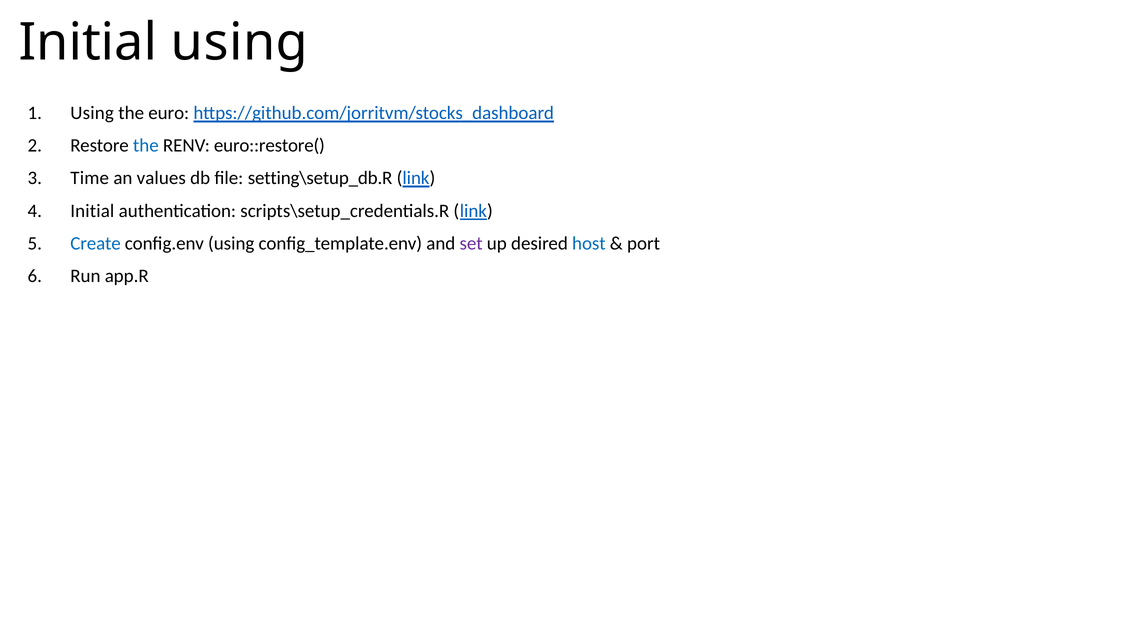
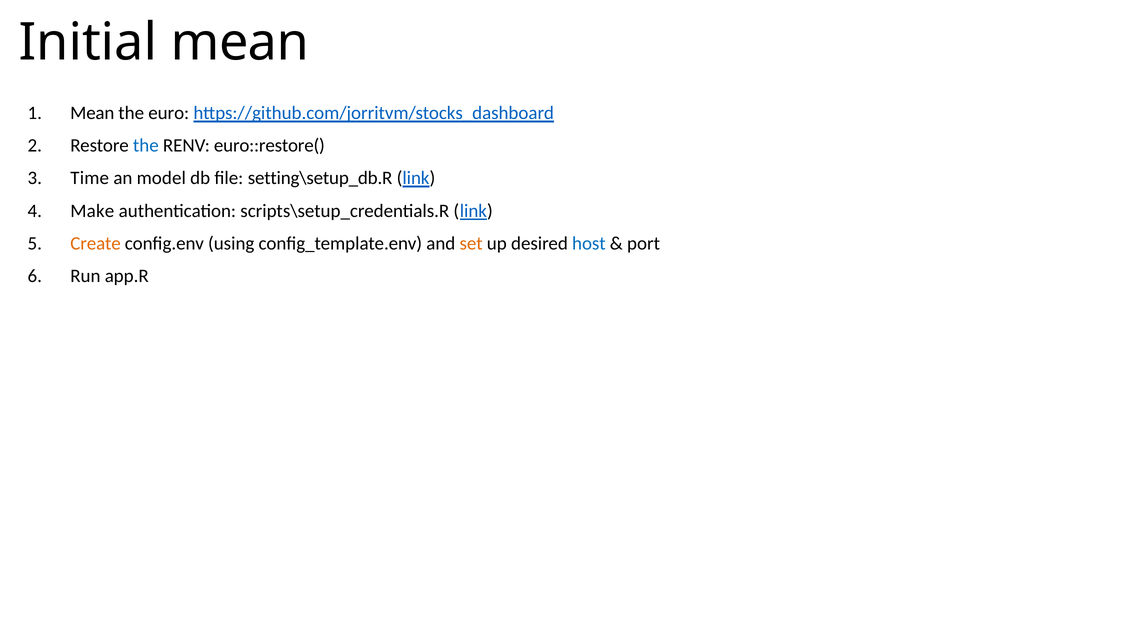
Initial using: using -> mean (240, 43)
Using: Using -> Mean (92, 113)
values: values -> model (161, 178)
Initial: Initial -> Make (92, 211)
Create colour: blue -> orange (96, 244)
set colour: purple -> orange (471, 244)
